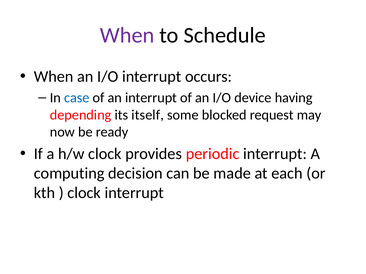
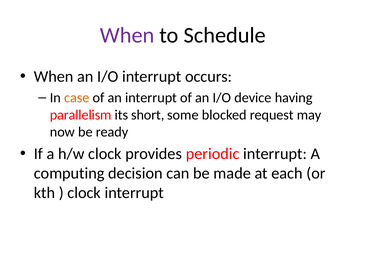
case colour: blue -> orange (77, 98)
depending: depending -> parallelism (81, 115)
itself: itself -> short (148, 115)
